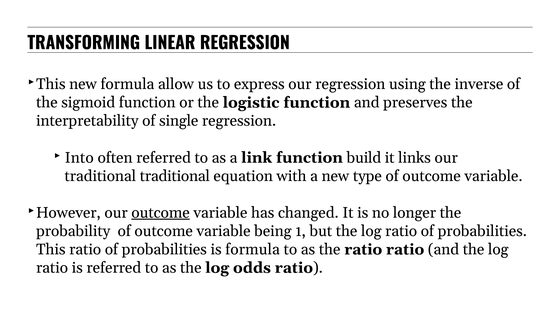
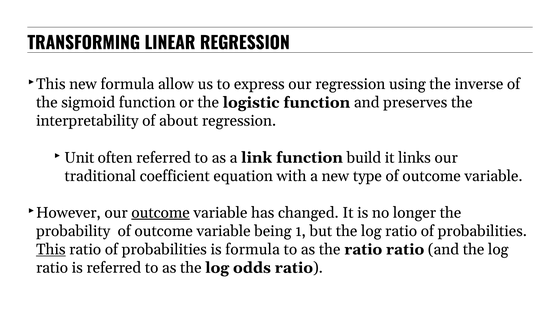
single: single -> about (179, 121)
Into: Into -> Unit (79, 158)
traditional traditional: traditional -> coefficient (175, 176)
This underline: none -> present (51, 250)
